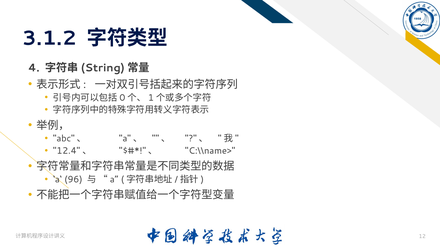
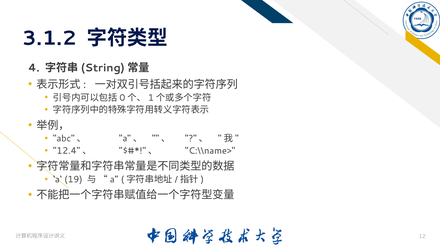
96: 96 -> 19 (73, 179)
